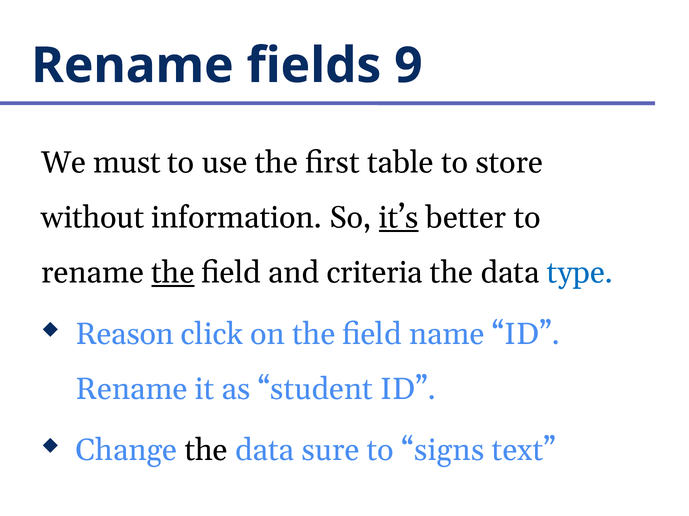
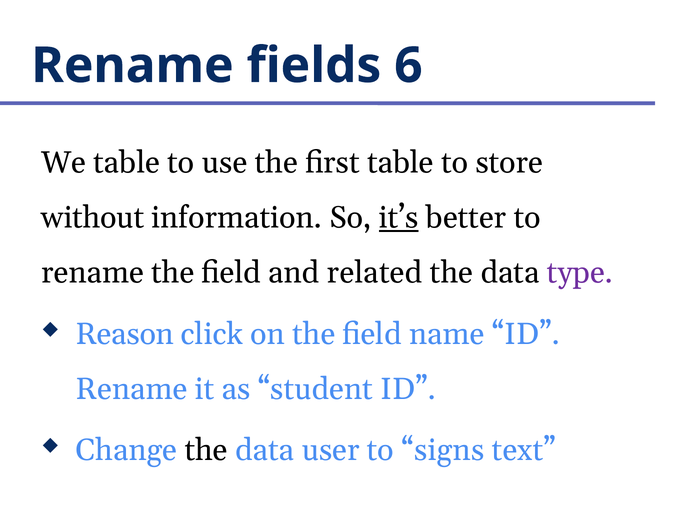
9: 9 -> 6 (408, 66)
We must: must -> table (127, 163)
the underline: present -> none (173, 273)
criteria: criteria -> related (375, 273)
type colour: blue -> purple (580, 273)
sure: sure -> user (331, 451)
